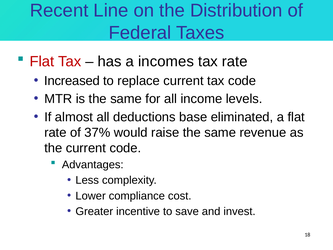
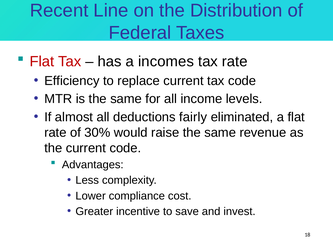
Increased: Increased -> Efficiency (72, 81)
base: base -> fairly (193, 117)
37%: 37% -> 30% (97, 132)
